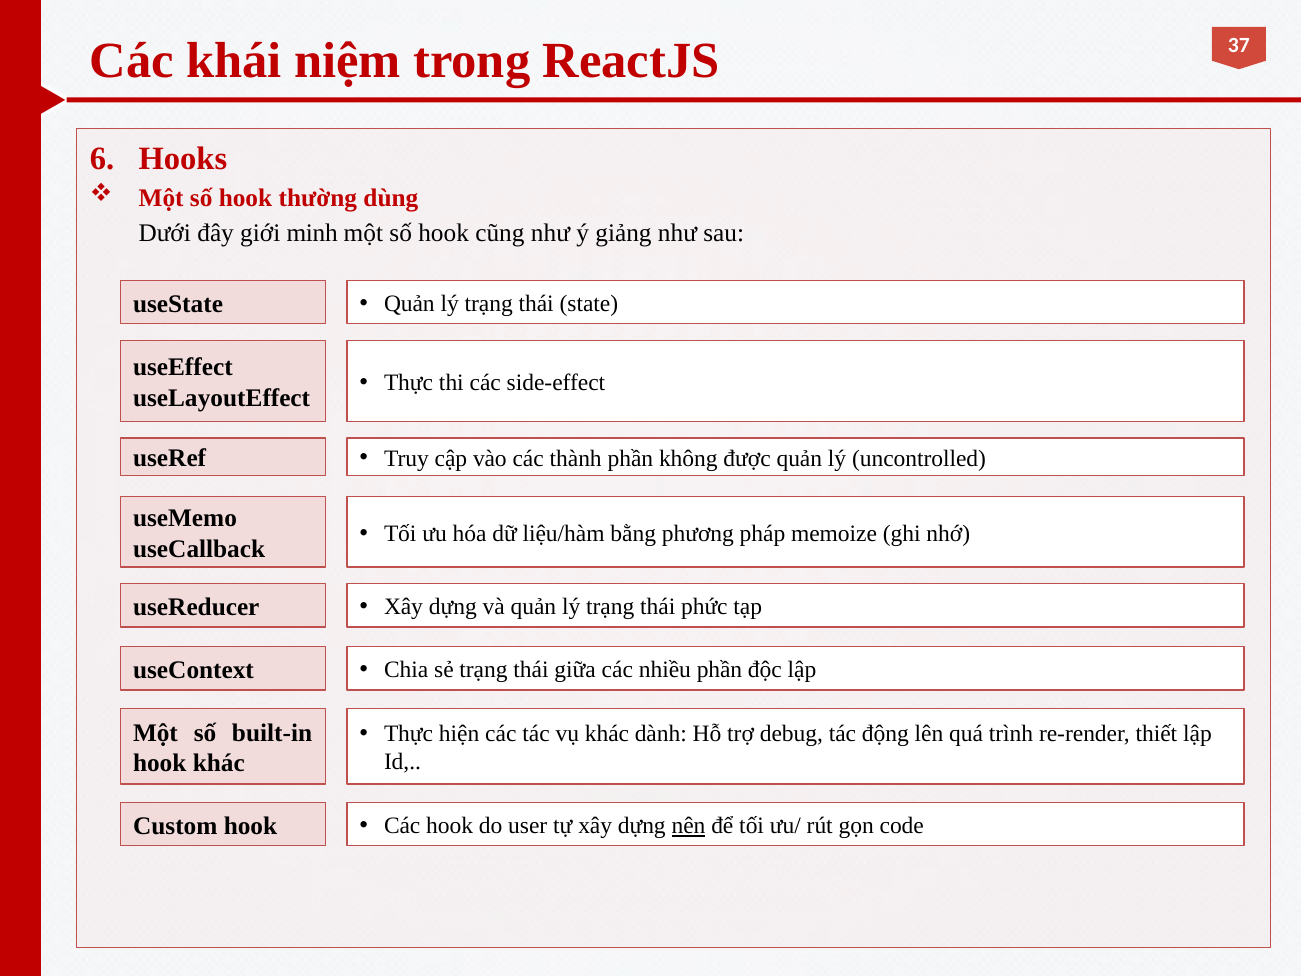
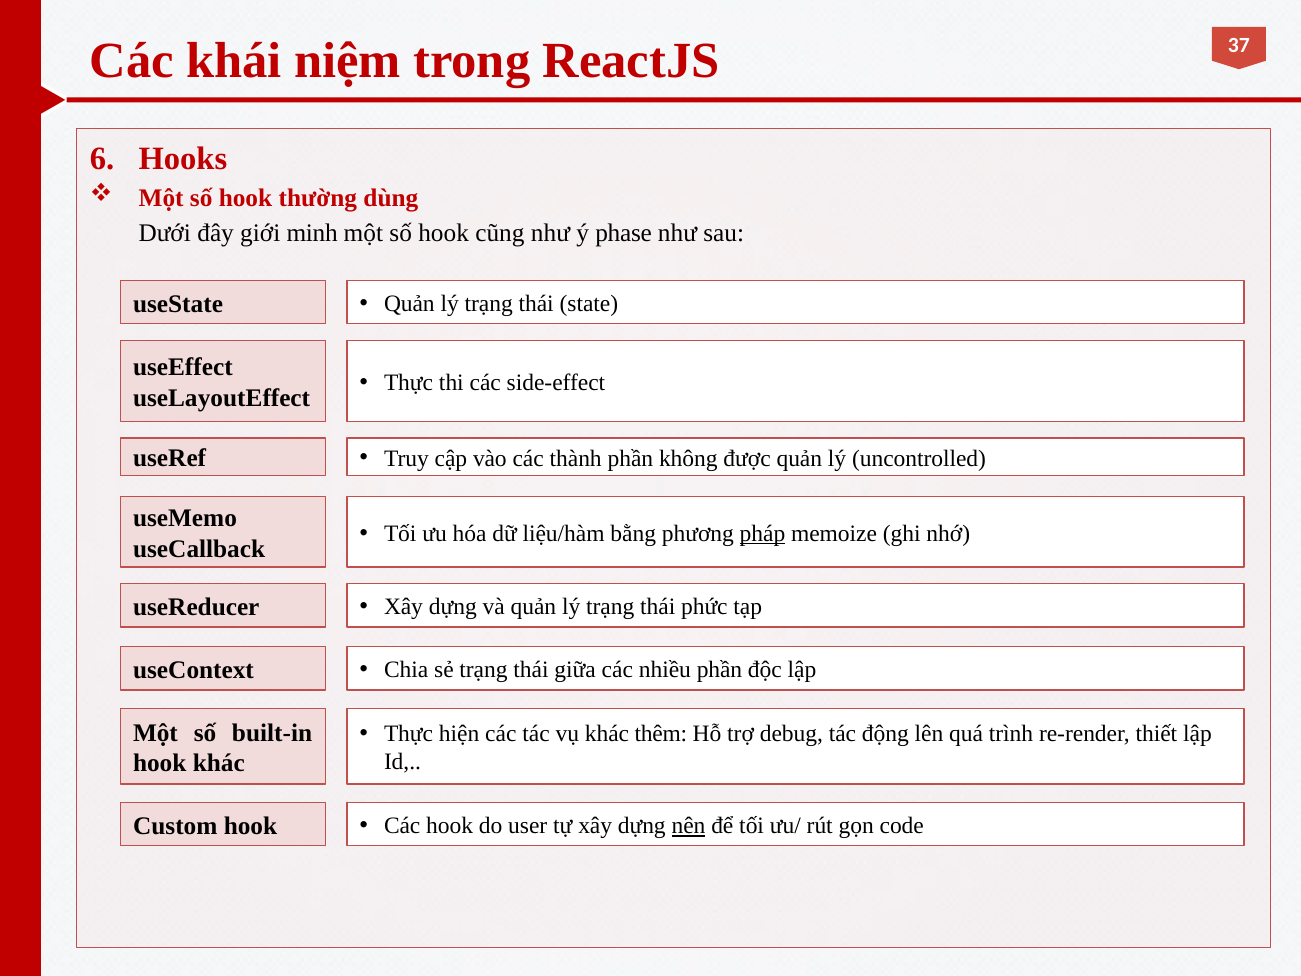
giảng: giảng -> phase (624, 233)
pháp underline: none -> present (762, 533)
dành: dành -> thêm (661, 734)
